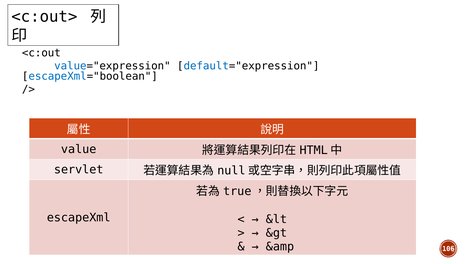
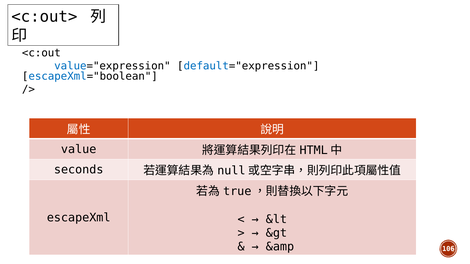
servlet: servlet -> seconds (79, 170)
